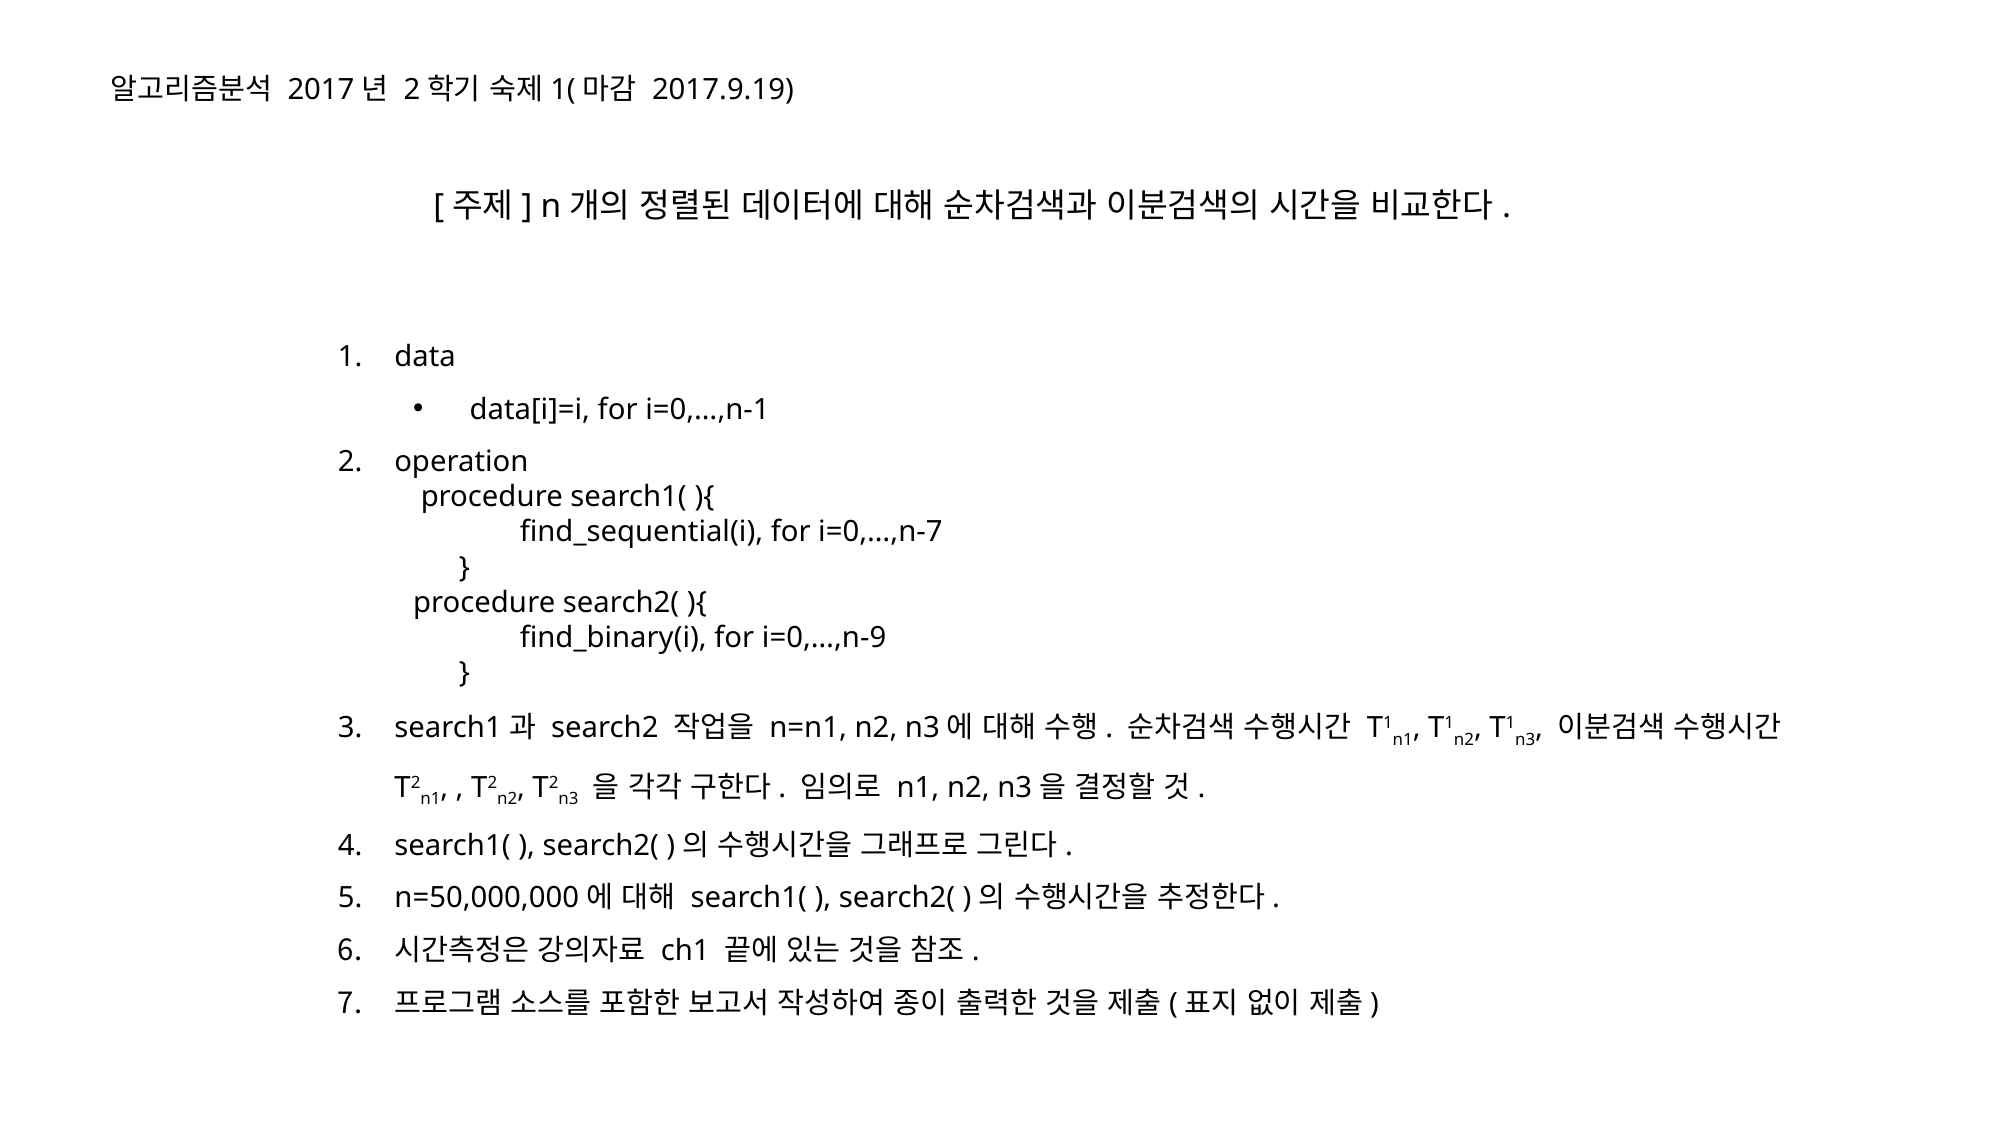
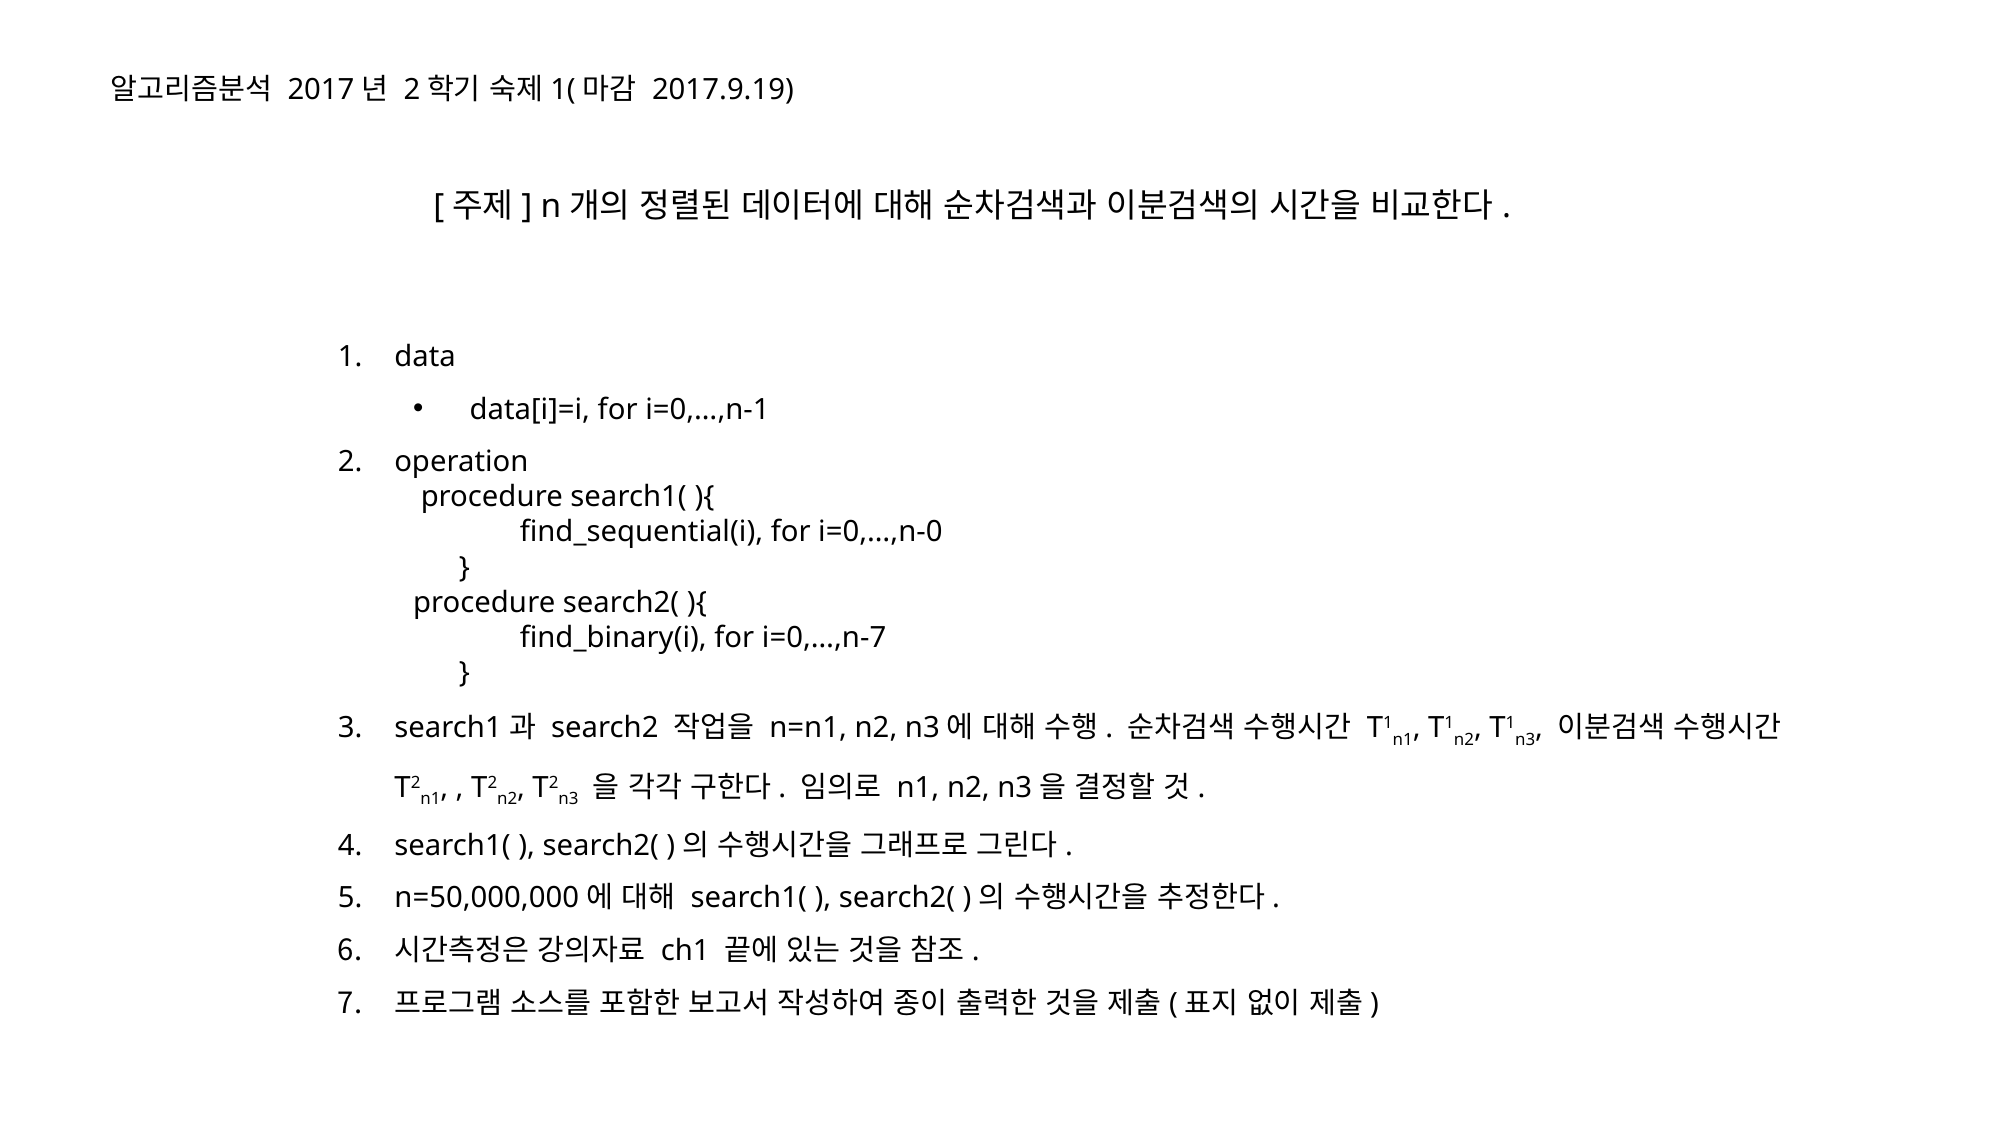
i=0,…,n-7: i=0,…,n-7 -> i=0,…,n-0 (880, 532)
i=0,…,n-9: i=0,…,n-9 -> i=0,…,n-7 (824, 638)
